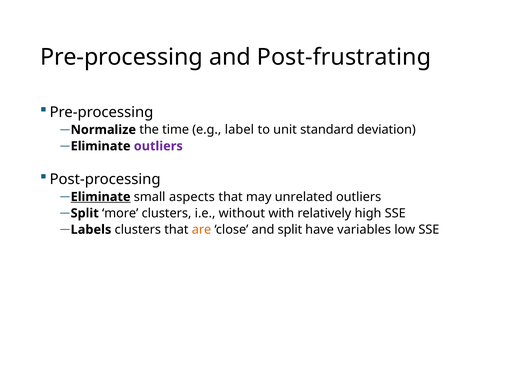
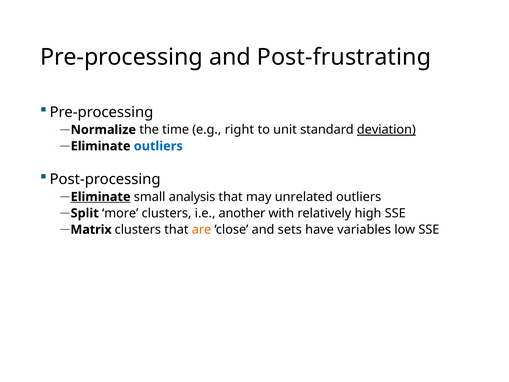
label: label -> right (239, 130)
deviation underline: none -> present (386, 130)
outliers colour: purple -> blue (158, 146)
aspects: aspects -> analysis (192, 197)
without: without -> another (242, 213)
Labels: Labels -> Matrix (91, 229)
and split: split -> sets (290, 229)
